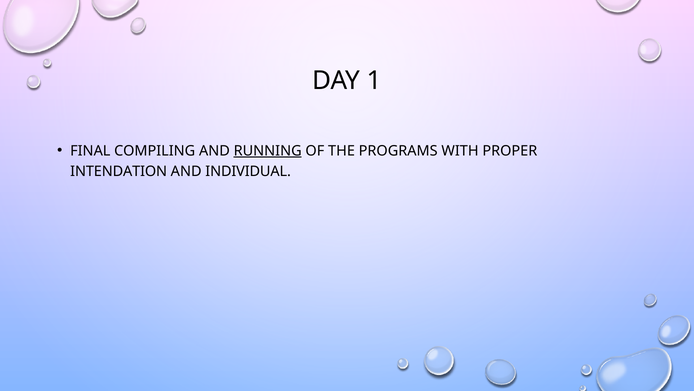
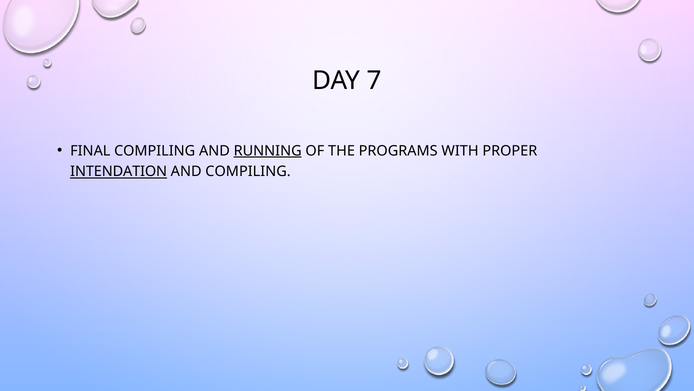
1: 1 -> 7 (374, 80)
INTENDATION underline: none -> present (119, 171)
AND INDIVIDUAL: INDIVIDUAL -> COMPILING (248, 171)
